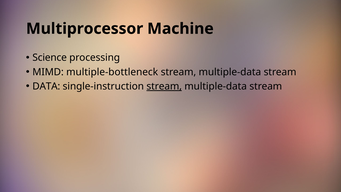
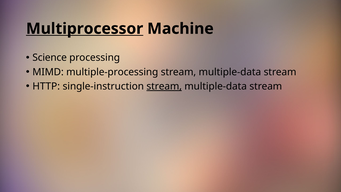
Multiprocessor underline: none -> present (85, 29)
multiple-bottleneck: multiple-bottleneck -> multiple-processing (112, 72)
DATA: DATA -> HTTP (46, 86)
